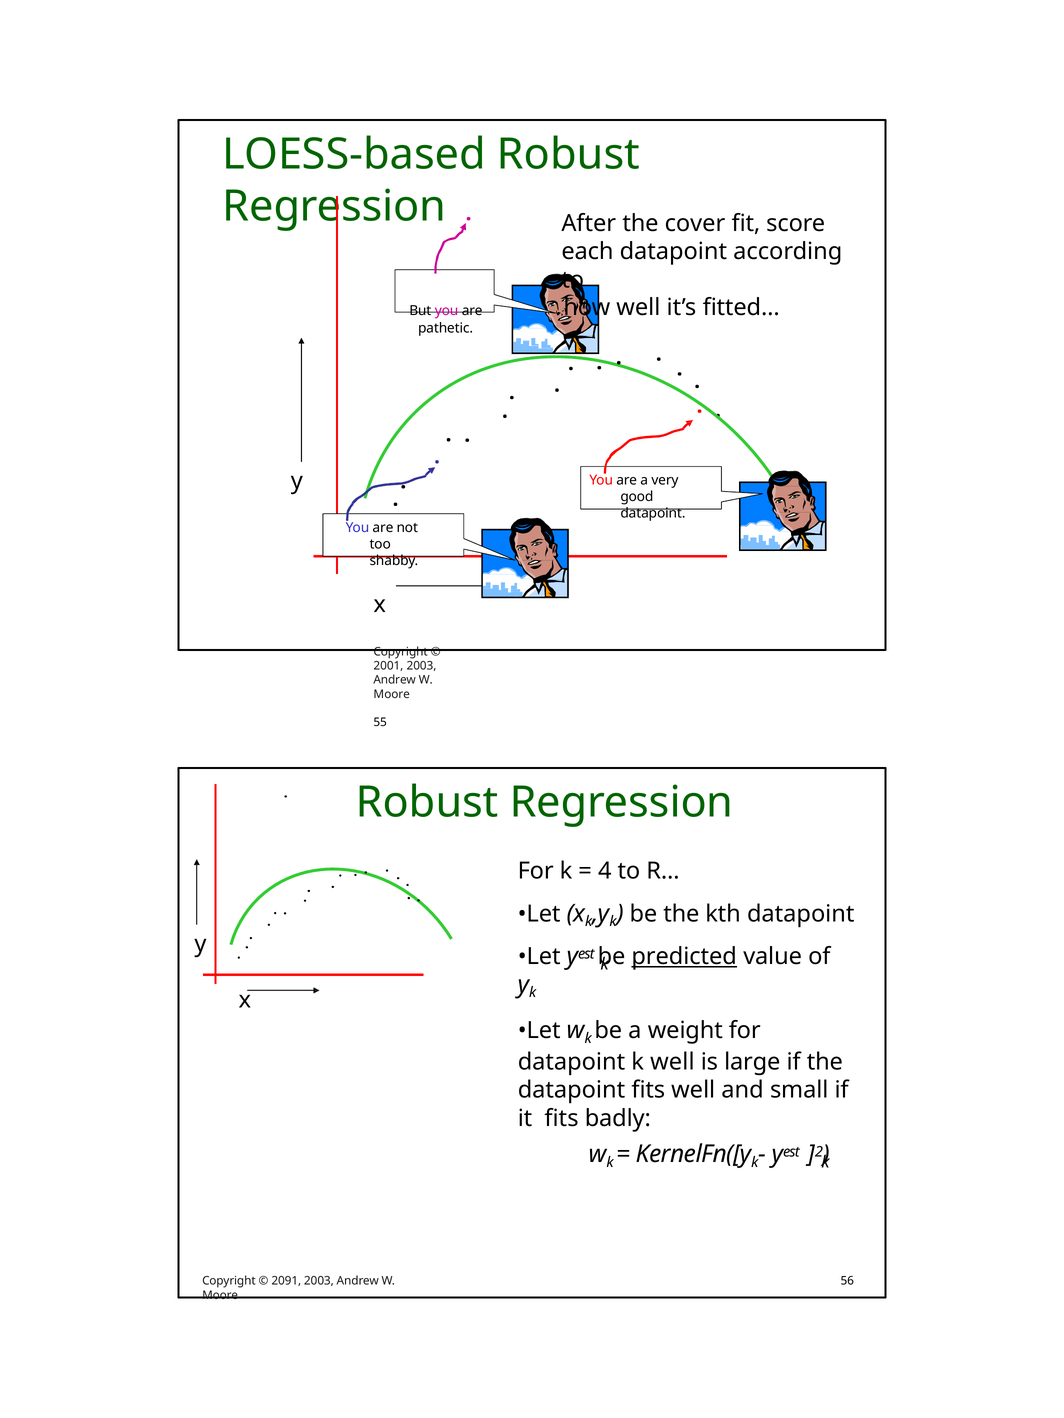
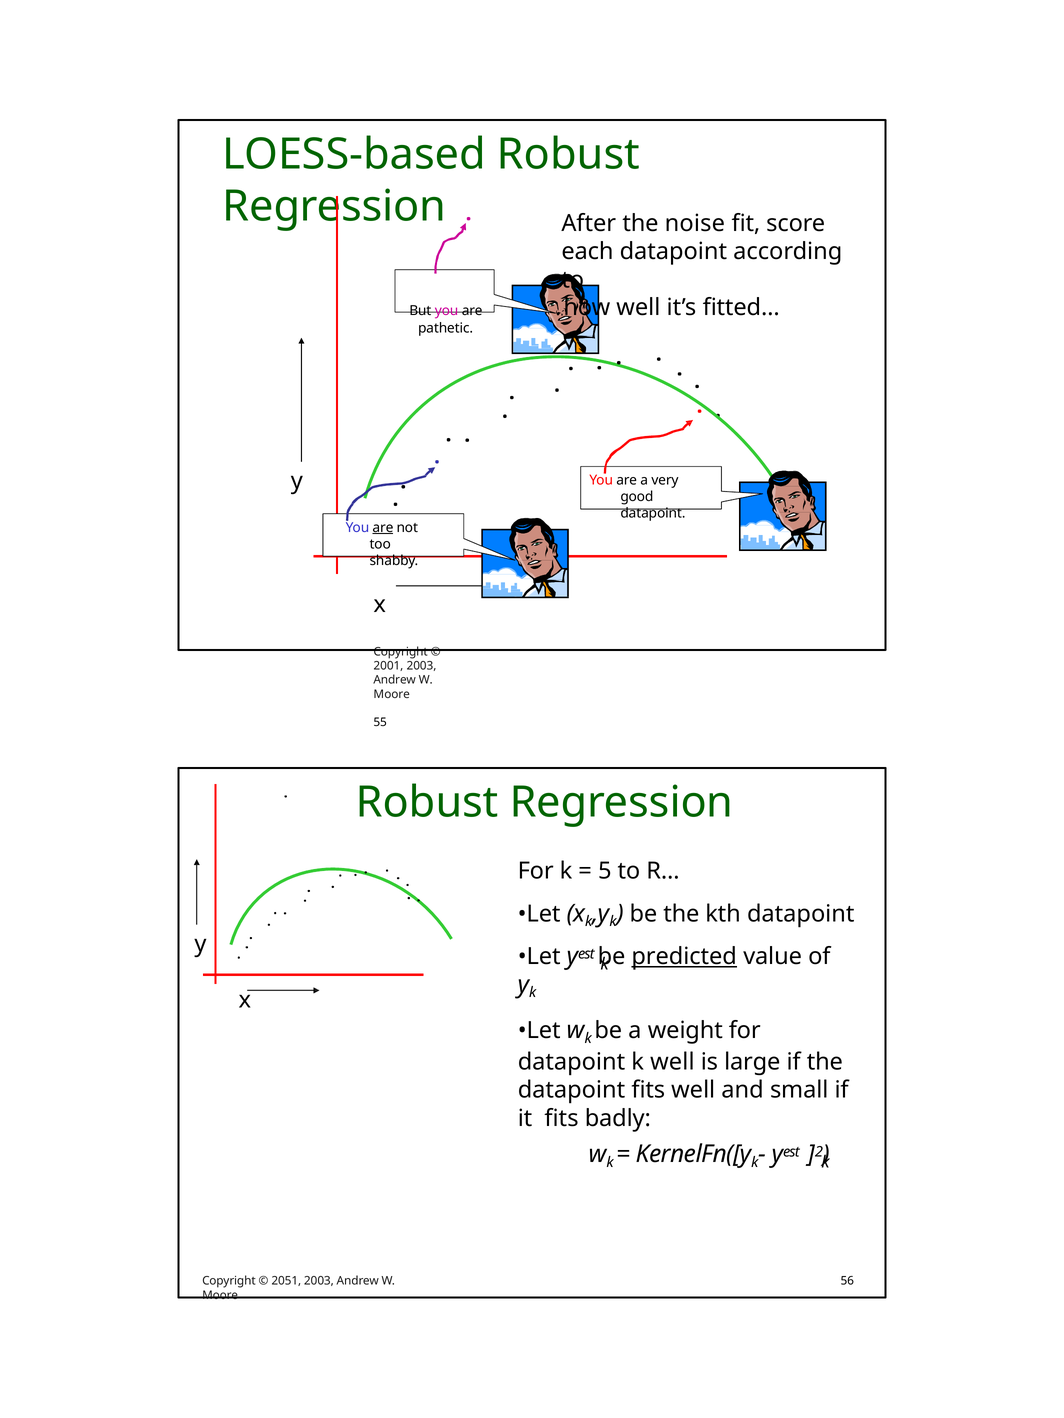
cover: cover -> noise (695, 223)
are underline: none -> present (383, 528)
4: 4 -> 5 (605, 871)
2091: 2091 -> 2051 (286, 1282)
